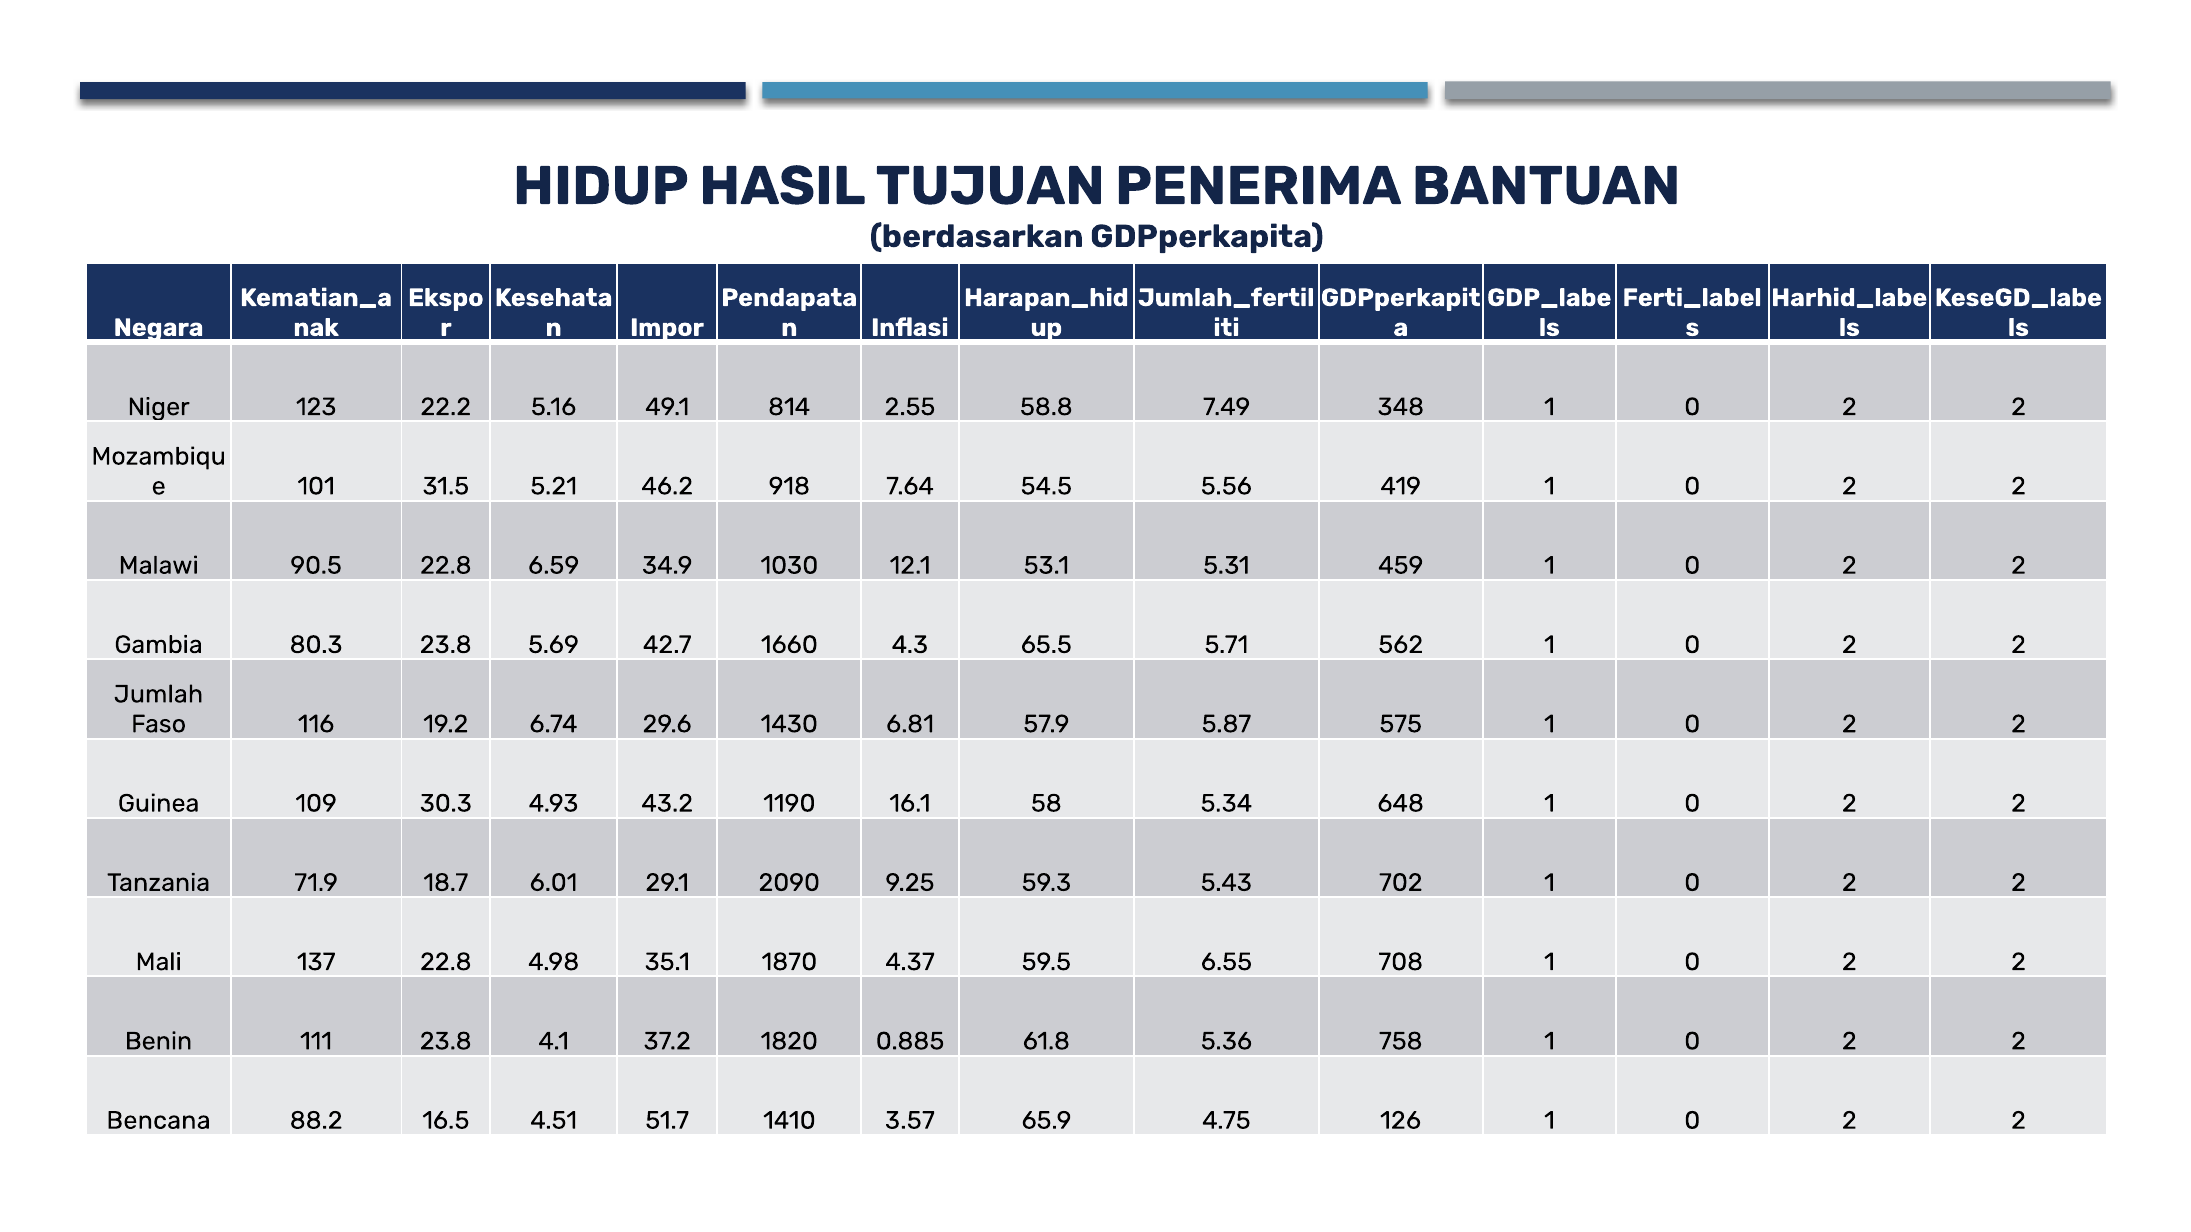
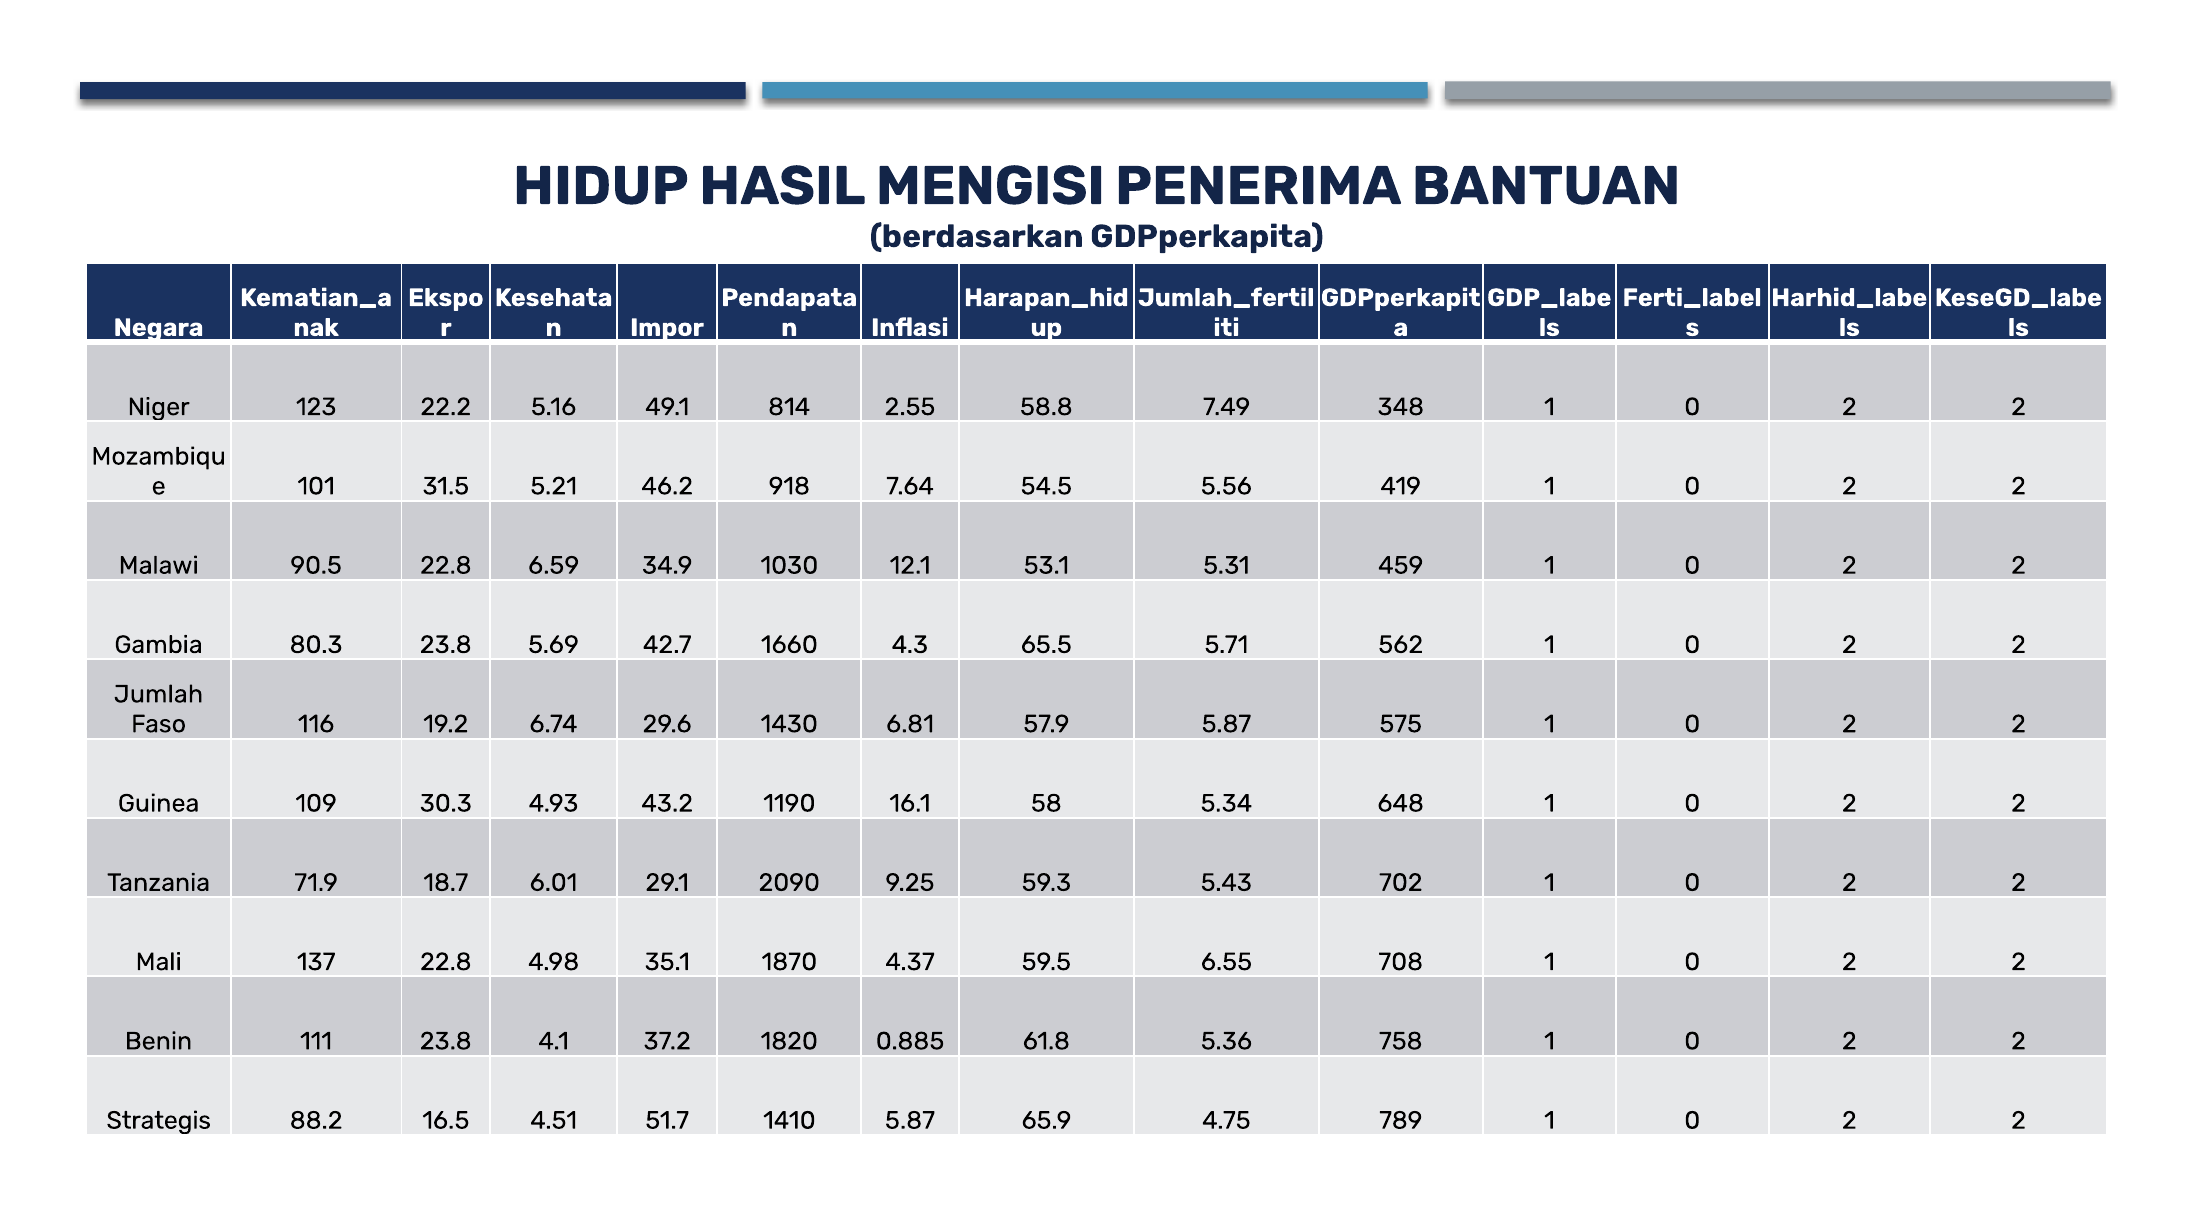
TUJUAN: TUJUAN -> MENGISI (990, 186)
Bencana: Bencana -> Strategis (159, 1121)
1410 3.57: 3.57 -> 5.87 (910, 1121)
126: 126 -> 789 (1401, 1121)
